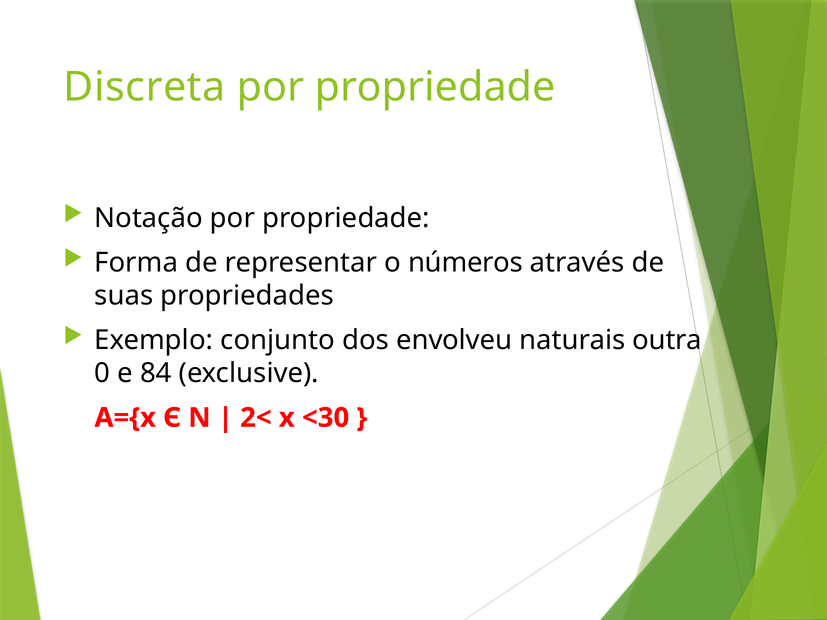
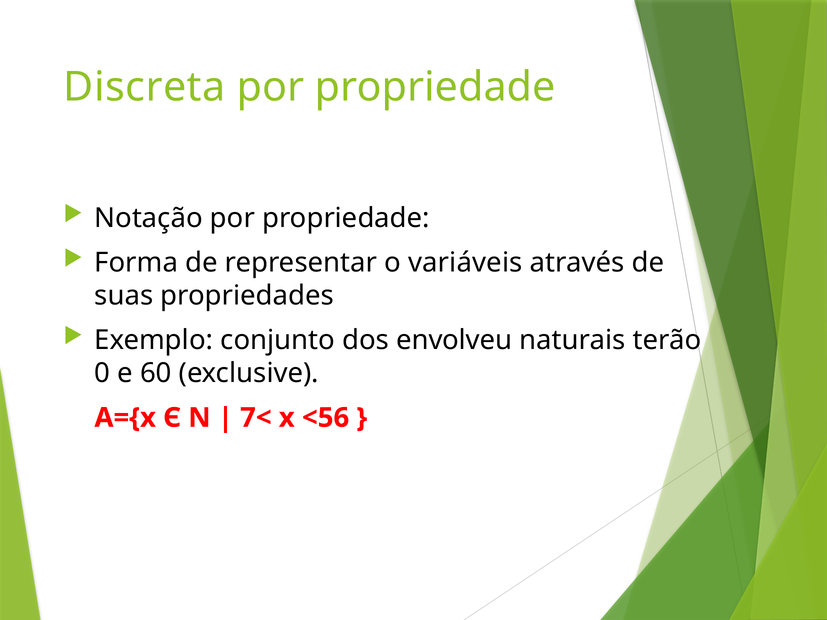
números: números -> variáveis (465, 263)
outra: outra -> terão (667, 340)
84: 84 -> 60 (156, 373)
2<: 2< -> 7< (256, 418)
<30: <30 -> <56 (326, 418)
